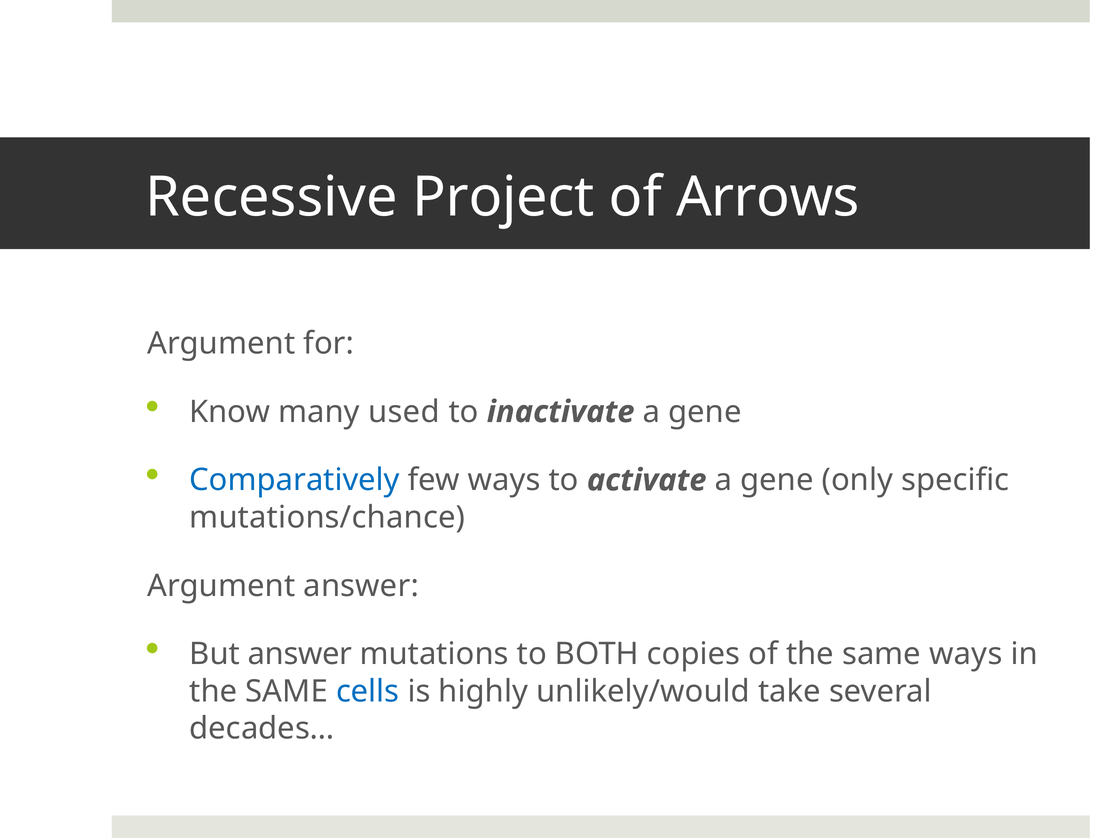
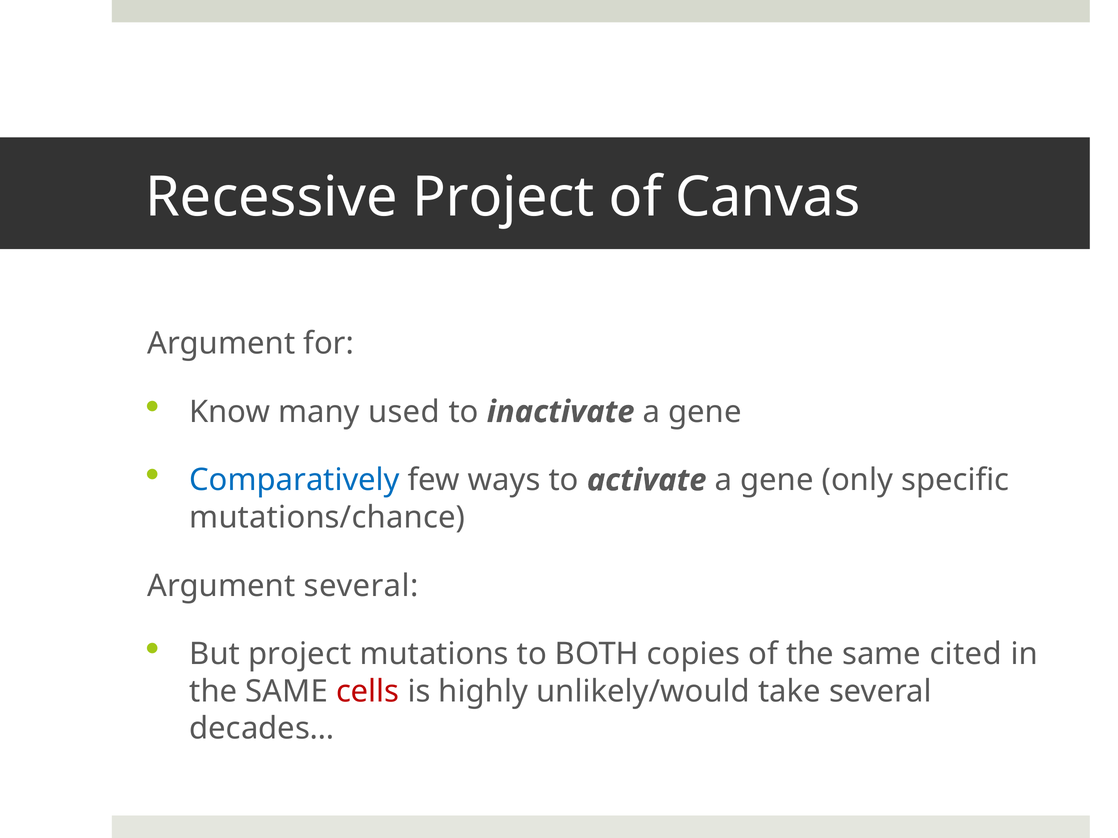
Arrows: Arrows -> Canvas (768, 197)
Argument answer: answer -> several (361, 586)
But answer: answer -> project (300, 654)
same ways: ways -> cited (966, 654)
cells colour: blue -> red (368, 692)
